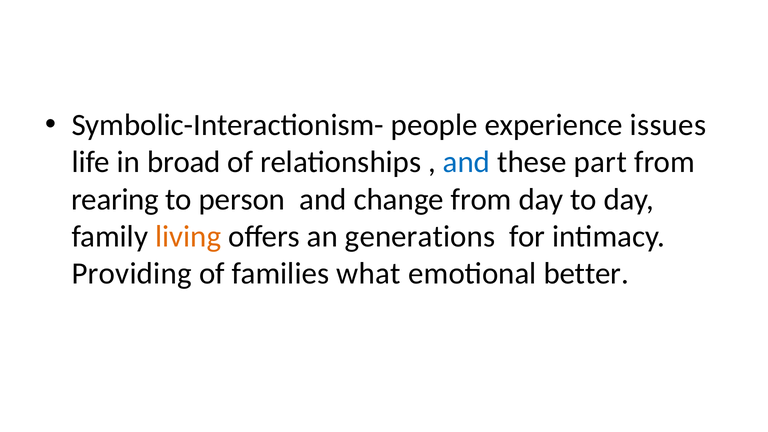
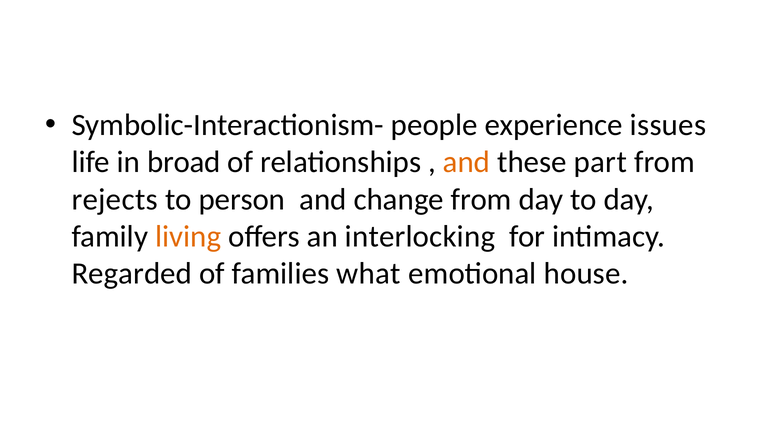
and colour: blue -> orange (467, 162)
rearing: rearing -> rejects (115, 199)
generations: generations -> interlocking (420, 237)
Providing: Providing -> Regarded (132, 274)
better: better -> house (586, 274)
